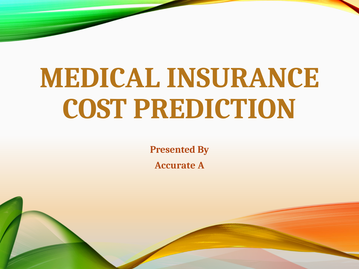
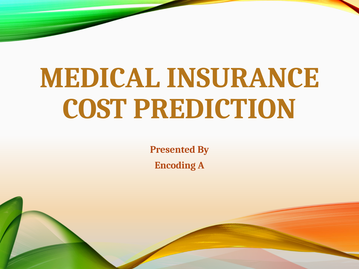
Accurate: Accurate -> Encoding (175, 165)
